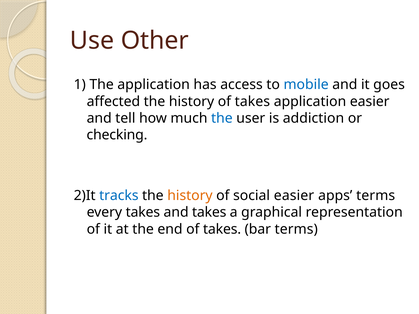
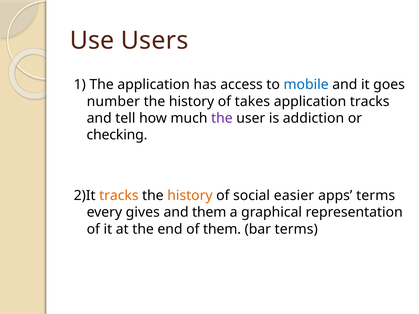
Other: Other -> Users (155, 41)
affected: affected -> number (113, 102)
application easier: easier -> tracks (370, 102)
the colour: blue -> purple (222, 118)
tracks colour: blue -> orange (119, 196)
every takes: takes -> gives (143, 213)
and takes: takes -> them (209, 213)
end of takes: takes -> them (222, 229)
